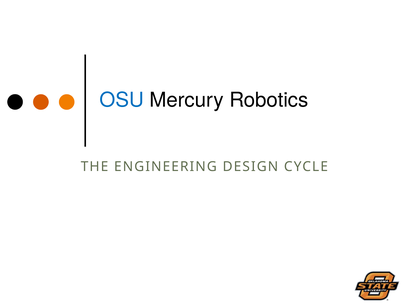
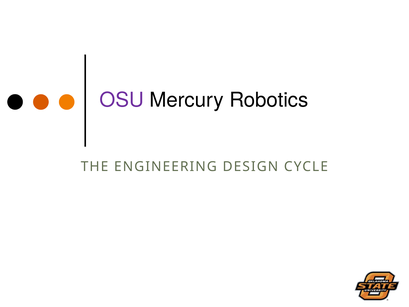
OSU colour: blue -> purple (122, 100)
